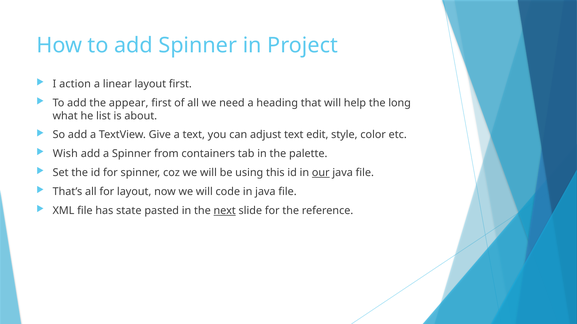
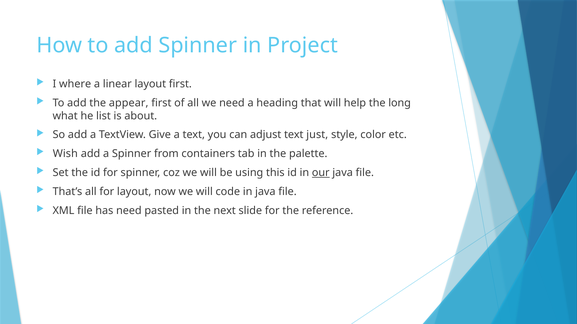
action: action -> where (75, 84)
edit: edit -> just (317, 135)
has state: state -> need (129, 211)
next underline: present -> none (225, 211)
